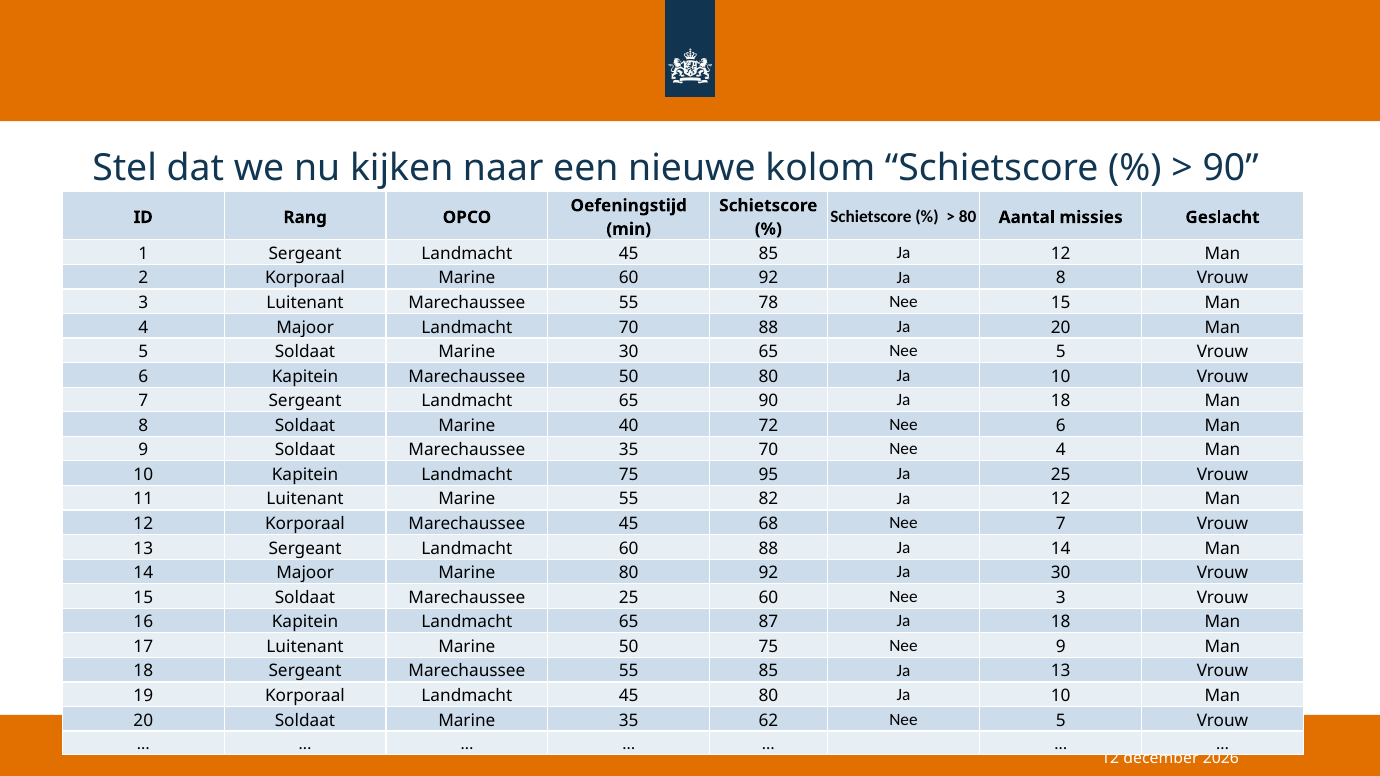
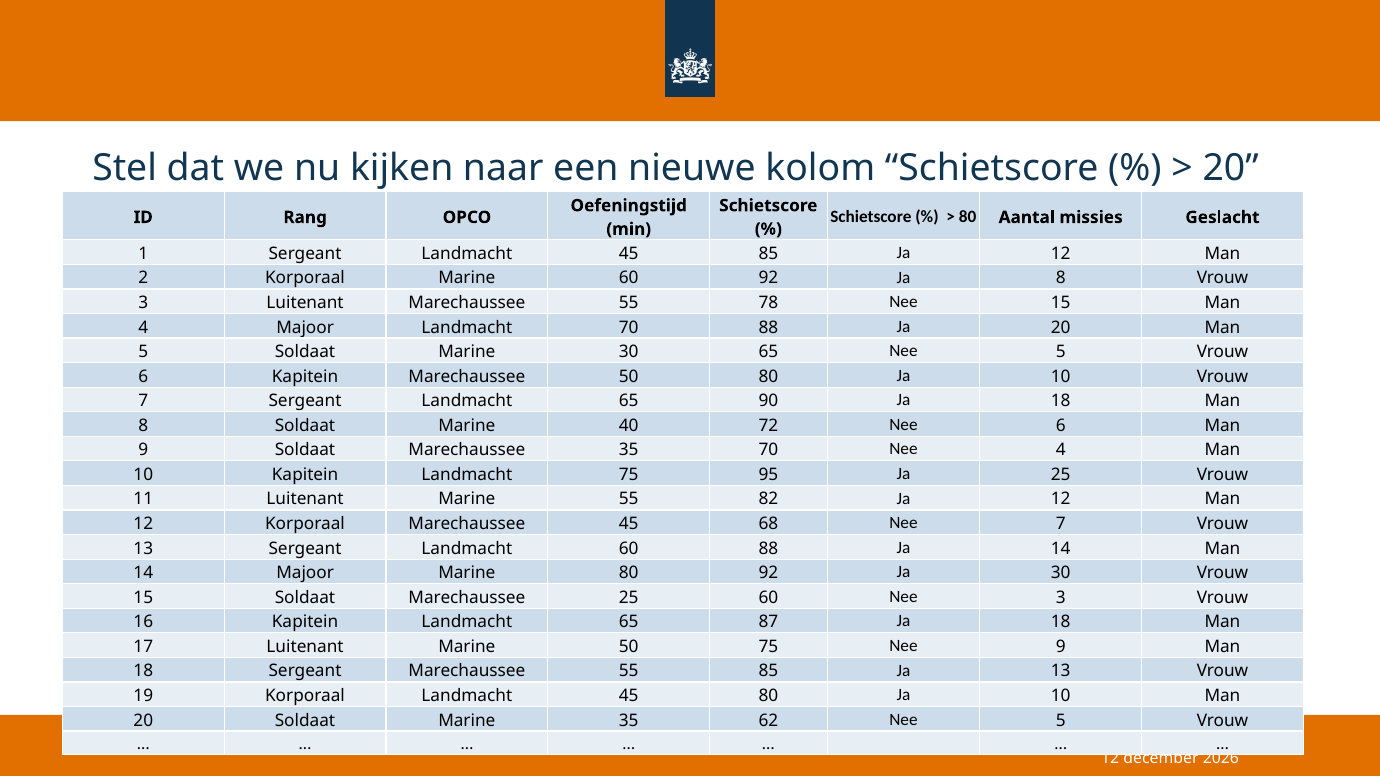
90: 90 -> 20 (1231, 168)
